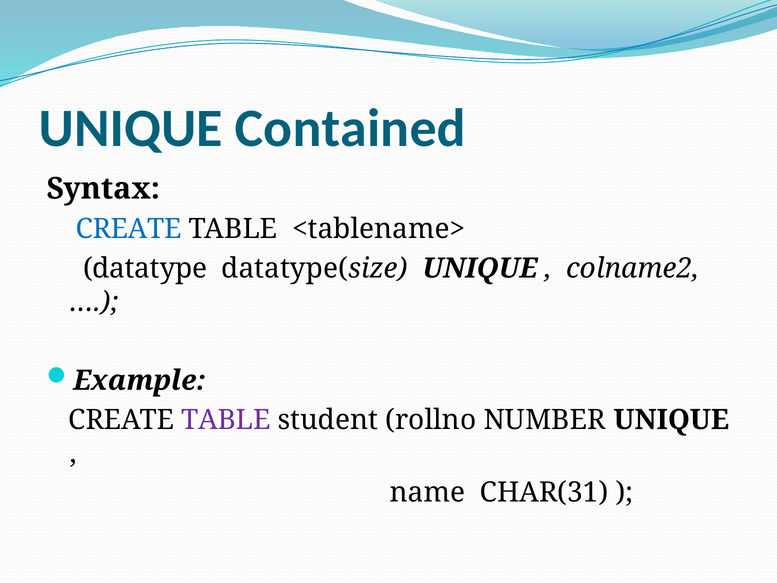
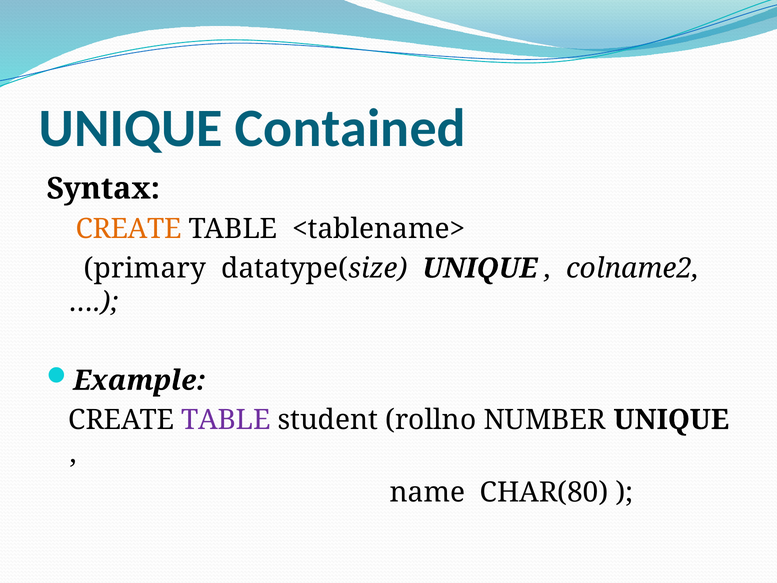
CREATE colour: blue -> orange (129, 229)
datatype: datatype -> primary (145, 268)
CHAR(31: CHAR(31 -> CHAR(80 (544, 492)
